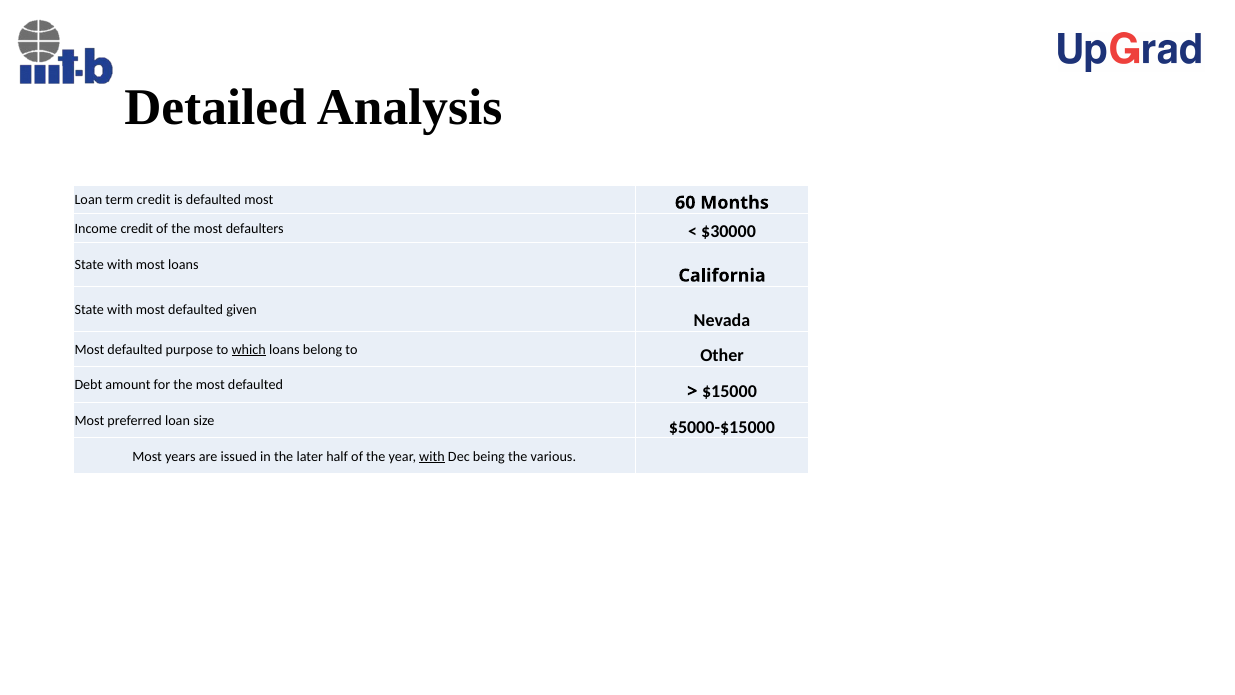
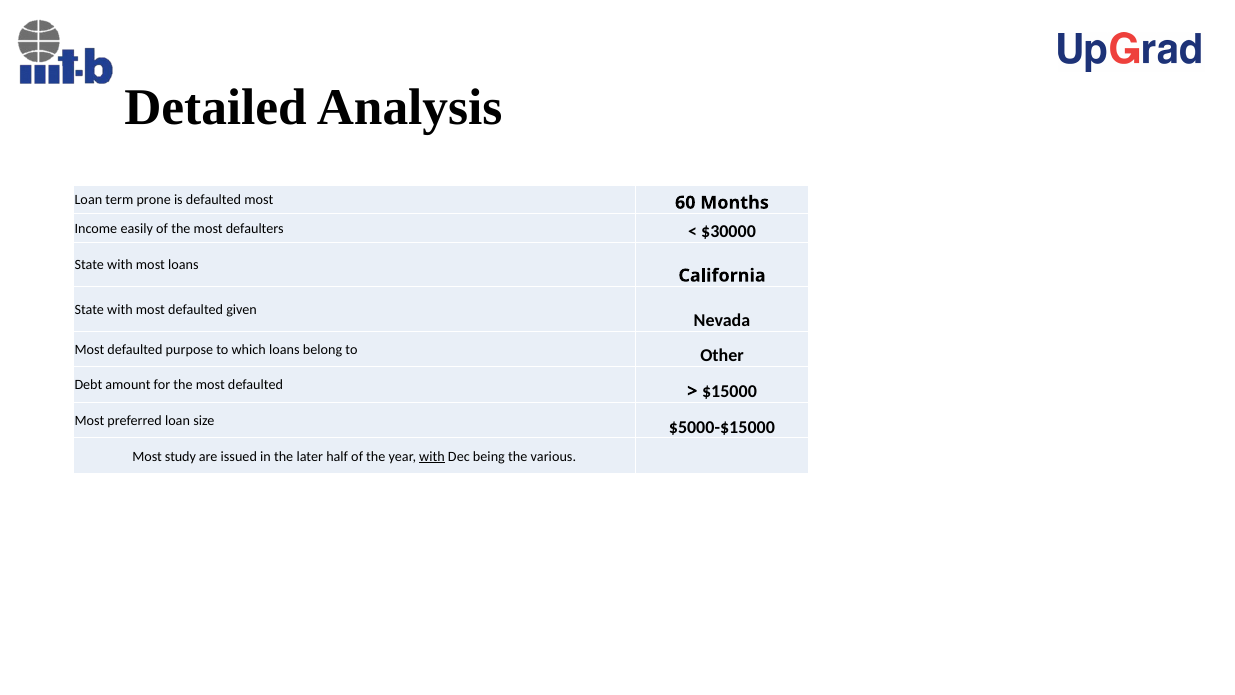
term credit: credit -> prone (154, 200)
Income credit: credit -> easily (137, 229)
which underline: present -> none (249, 349)
years: years -> study (180, 456)
